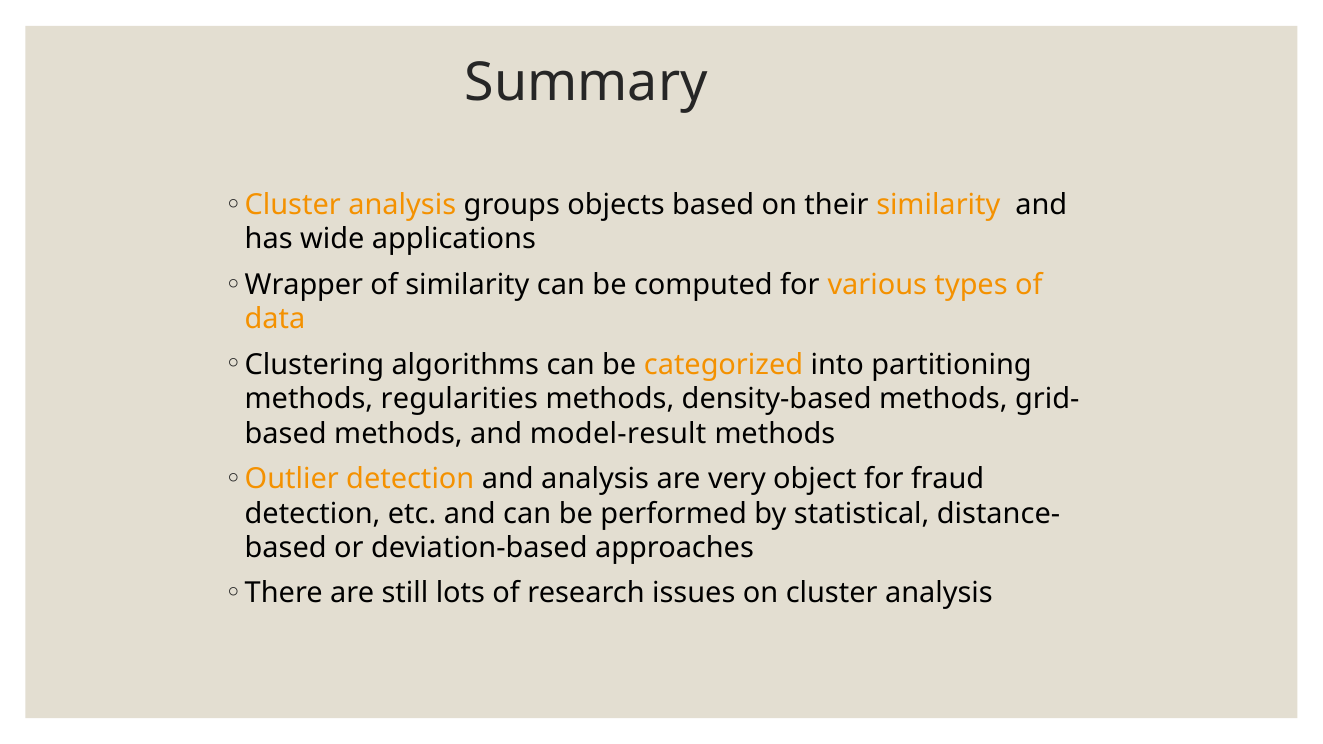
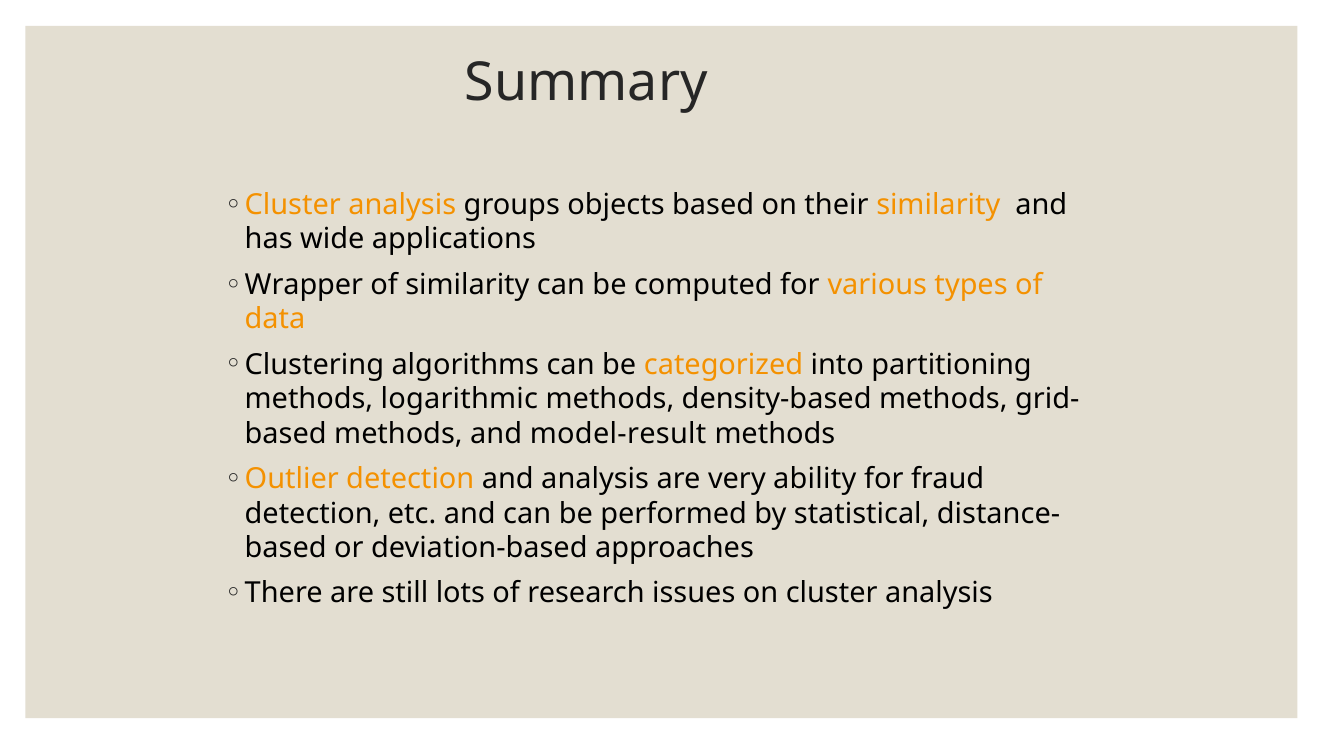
regularities: regularities -> logarithmic (459, 399)
object: object -> ability (815, 479)
